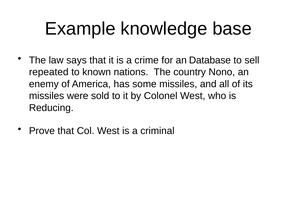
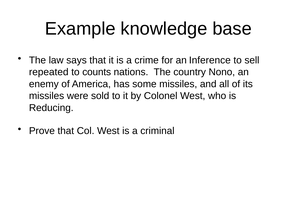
Database: Database -> Inference (210, 60)
known: known -> counts (97, 72)
